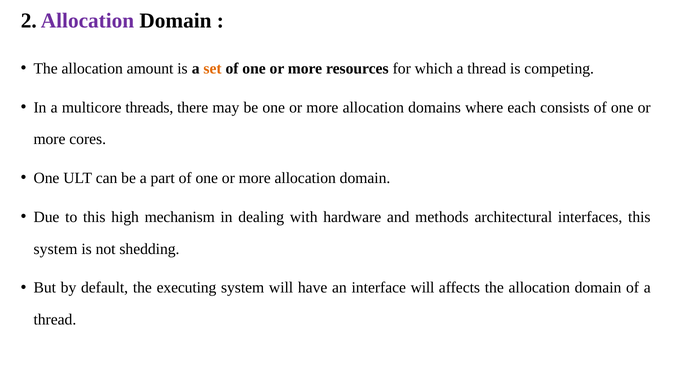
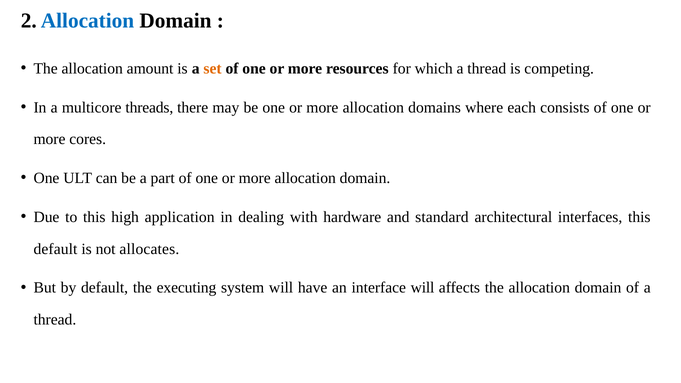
Allocation colour: purple -> blue (88, 21)
mechanism: mechanism -> application (180, 217)
methods: methods -> standard (442, 217)
system: system -> default (55, 249)
shedding: shedding -> allocates (149, 249)
